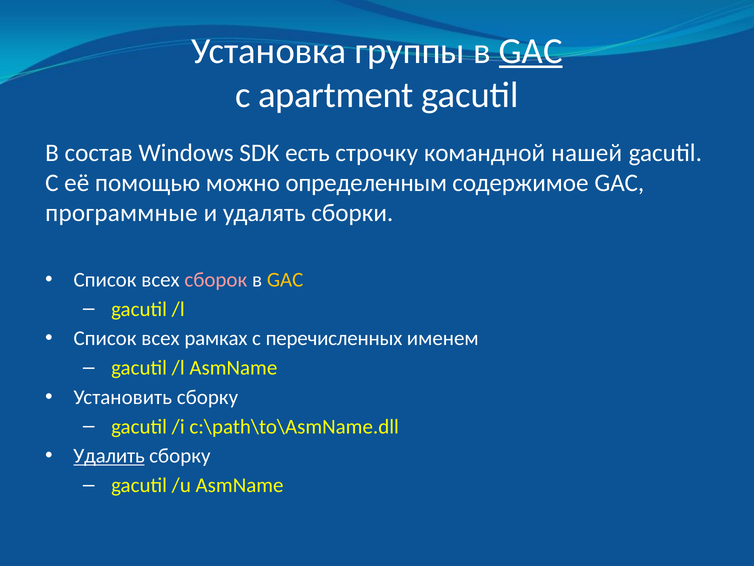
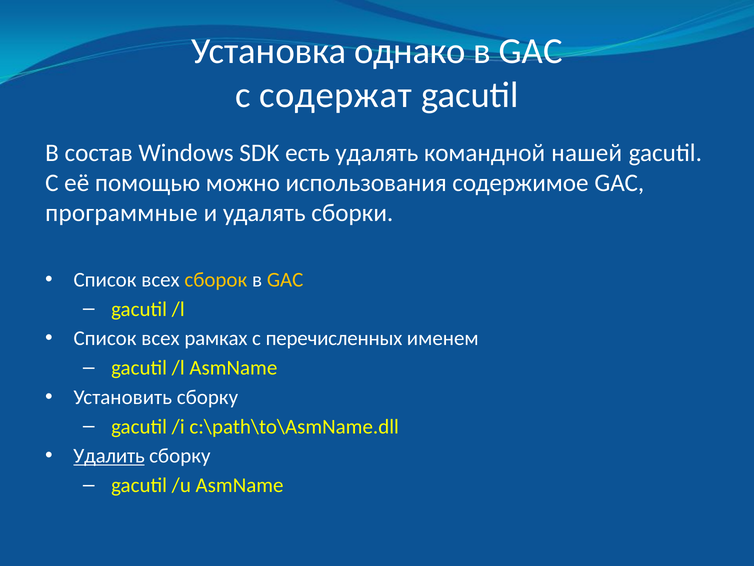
группы: группы -> однако (410, 51)
GAC underline: present -> none (531, 51)
apartment: apartment -> содержат (336, 95)
есть строчку: строчку -> удалять (377, 153)
определенным: определенным -> использования (366, 183)
сборок colour: pink -> yellow (216, 280)
